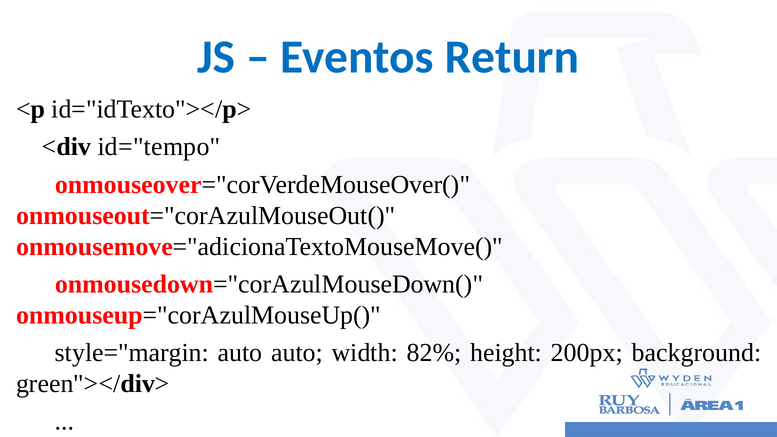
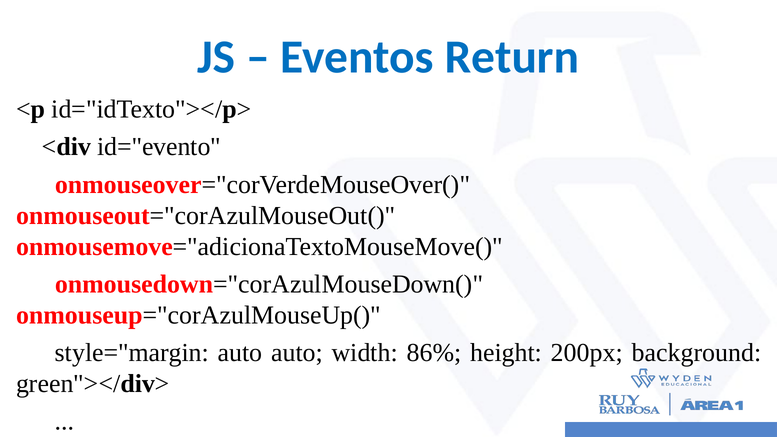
id="tempo: id="tempo -> id="evento (159, 147)
82%: 82% -> 86% (434, 353)
